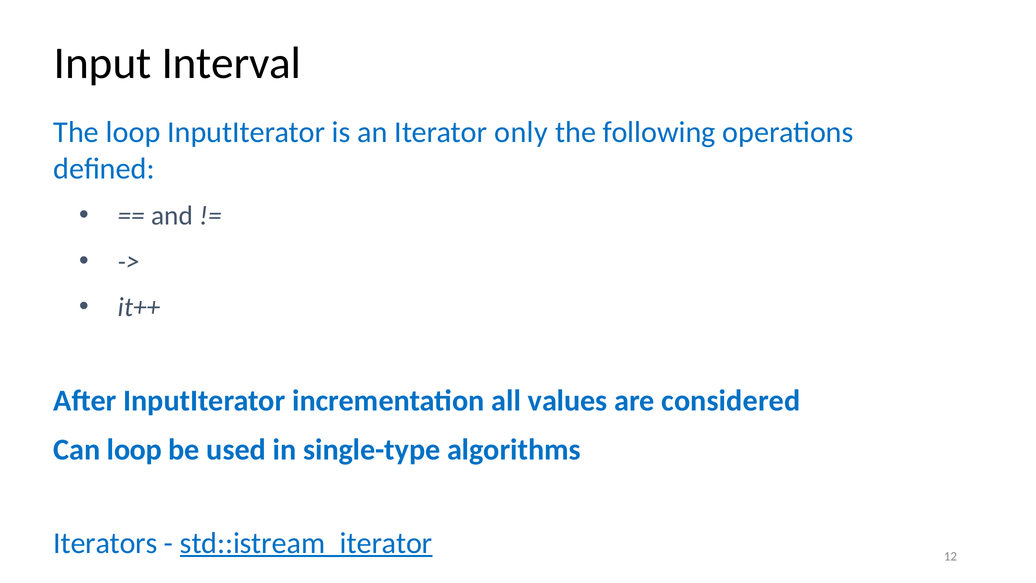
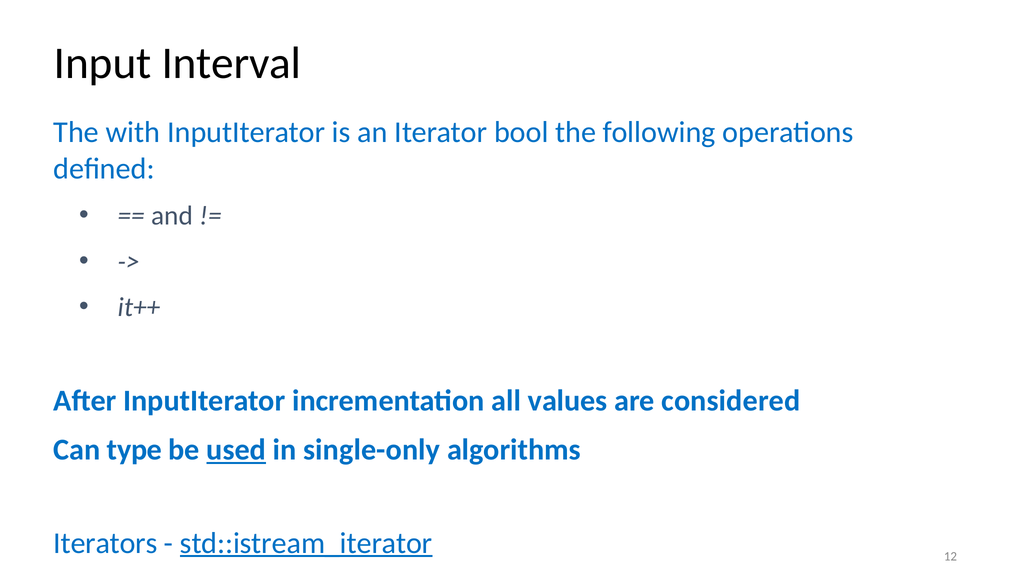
The loop: loop -> with (133, 132)
only: only -> bool (521, 132)
Can loop: loop -> type (135, 450)
used underline: none -> present (236, 450)
single-type: single-type -> single-only (372, 450)
